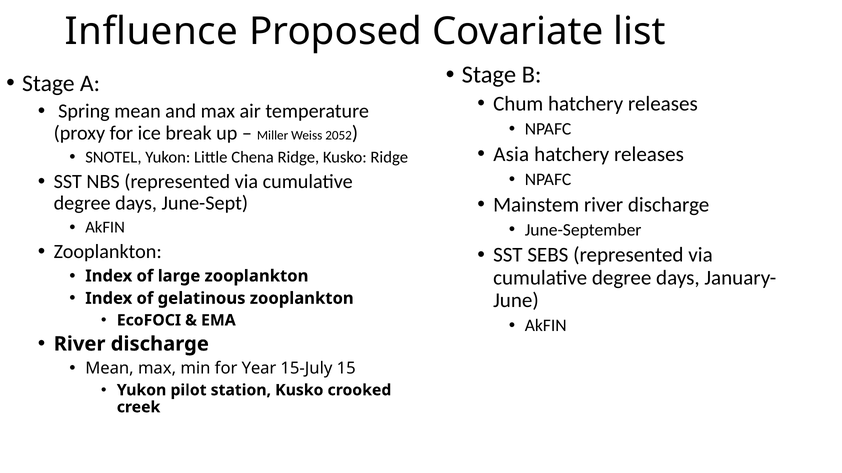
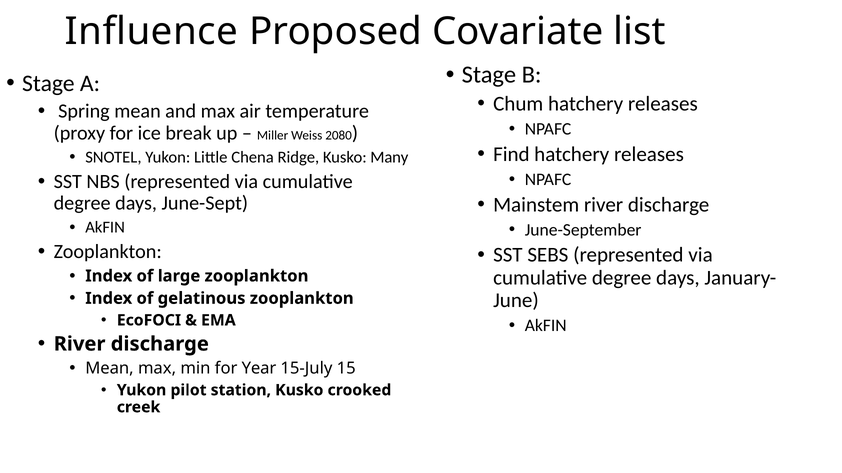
2052: 2052 -> 2080 (339, 136)
Asia: Asia -> Find (511, 154)
Kusko Ridge: Ridge -> Many (389, 157)
